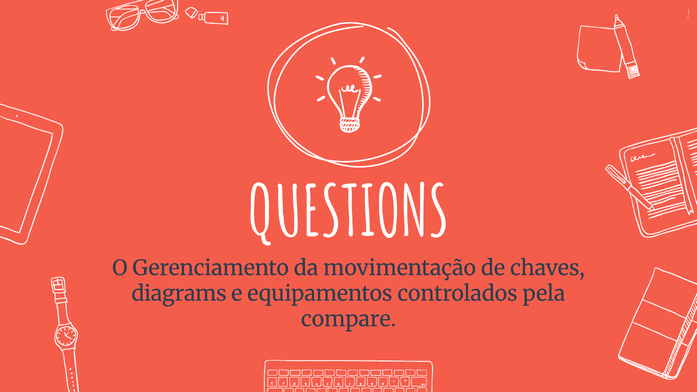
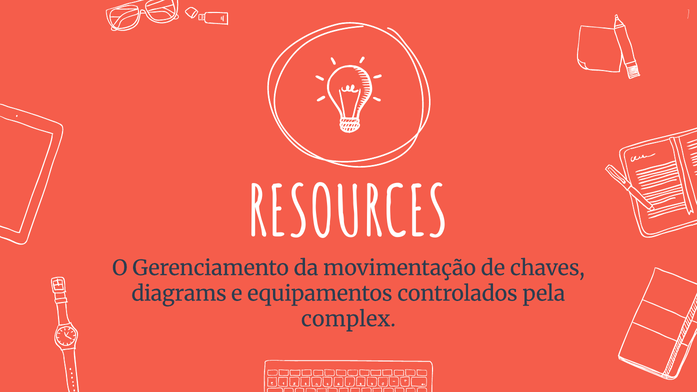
QUESTIONS: QUESTIONS -> RESOURCES (348, 213)
compare: compare -> complex (348, 319)
